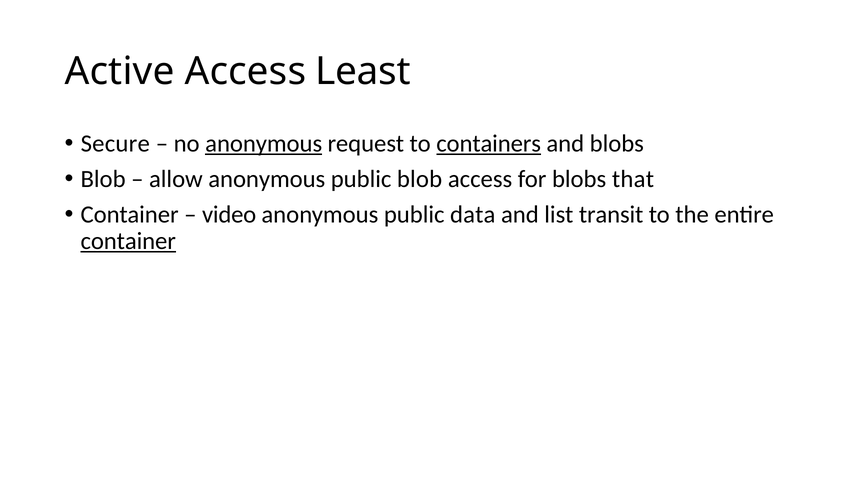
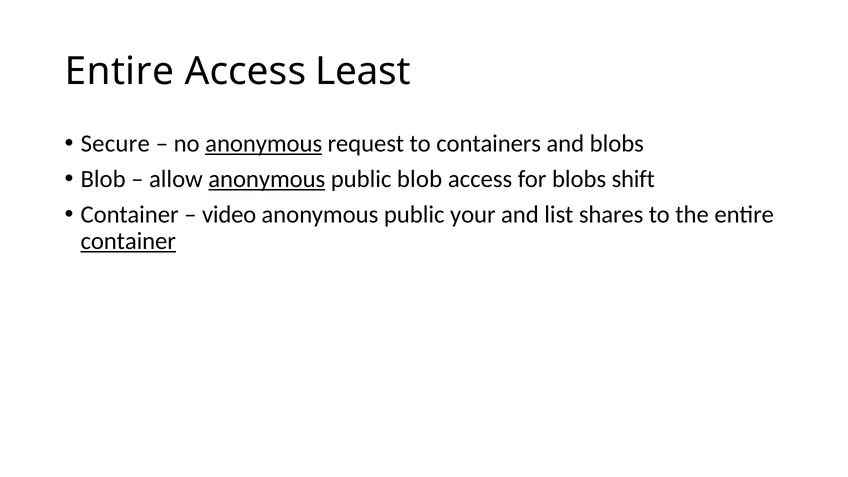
Active: Active -> Entire (119, 71)
containers underline: present -> none (489, 143)
anonymous underline: none -> present (267, 179)
that: that -> shift (633, 179)
data: data -> your (473, 214)
transit: transit -> shares (611, 214)
